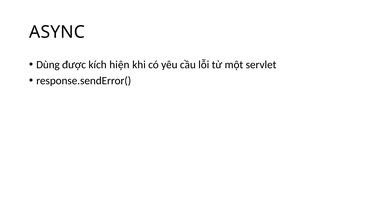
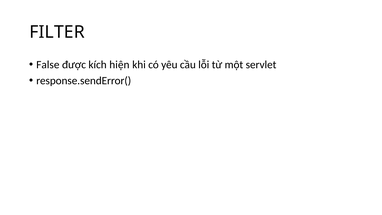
ASYNC: ASYNC -> FILTER (57, 32)
Dùng: Dùng -> False (48, 65)
